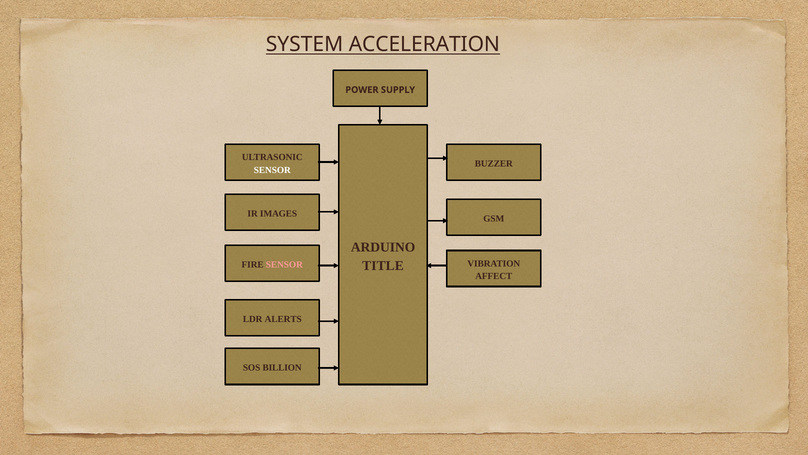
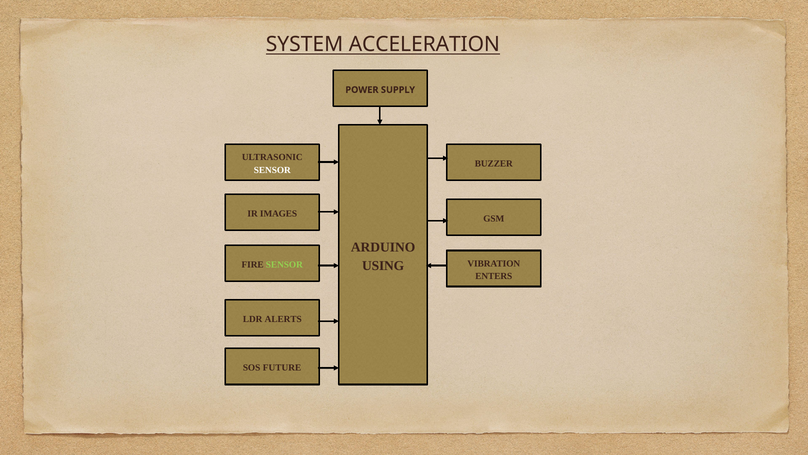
TITLE: TITLE -> USING (383, 266)
SENSOR colour: pink -> light green (284, 265)
AFFECT: AFFECT -> ENTERS (494, 276)
BILLION: BILLION -> FUTURE (282, 368)
